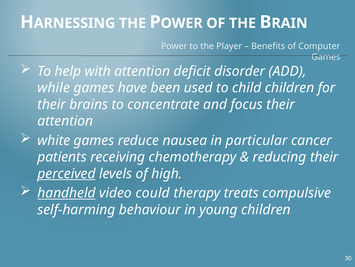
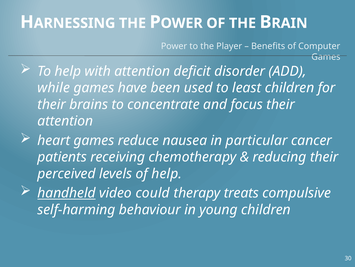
child: child -> least (247, 88)
white: white -> heart (54, 140)
perceived underline: present -> none (66, 173)
of high: high -> help (167, 173)
